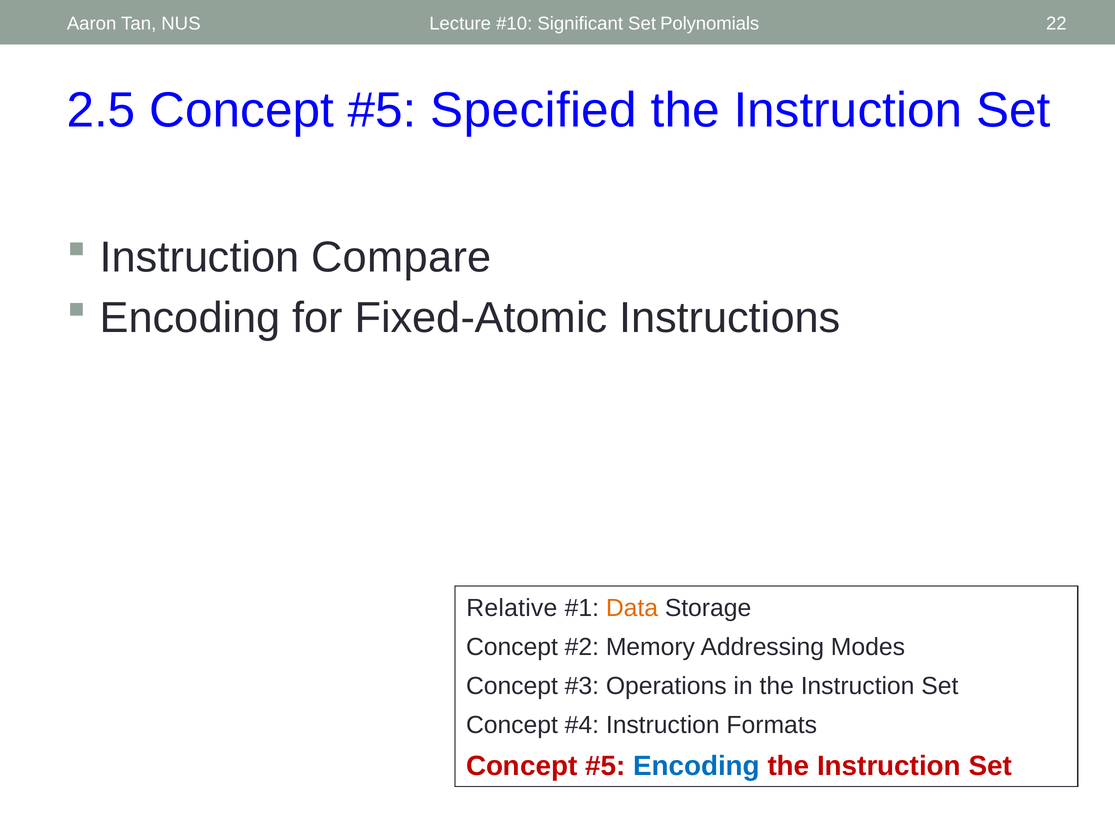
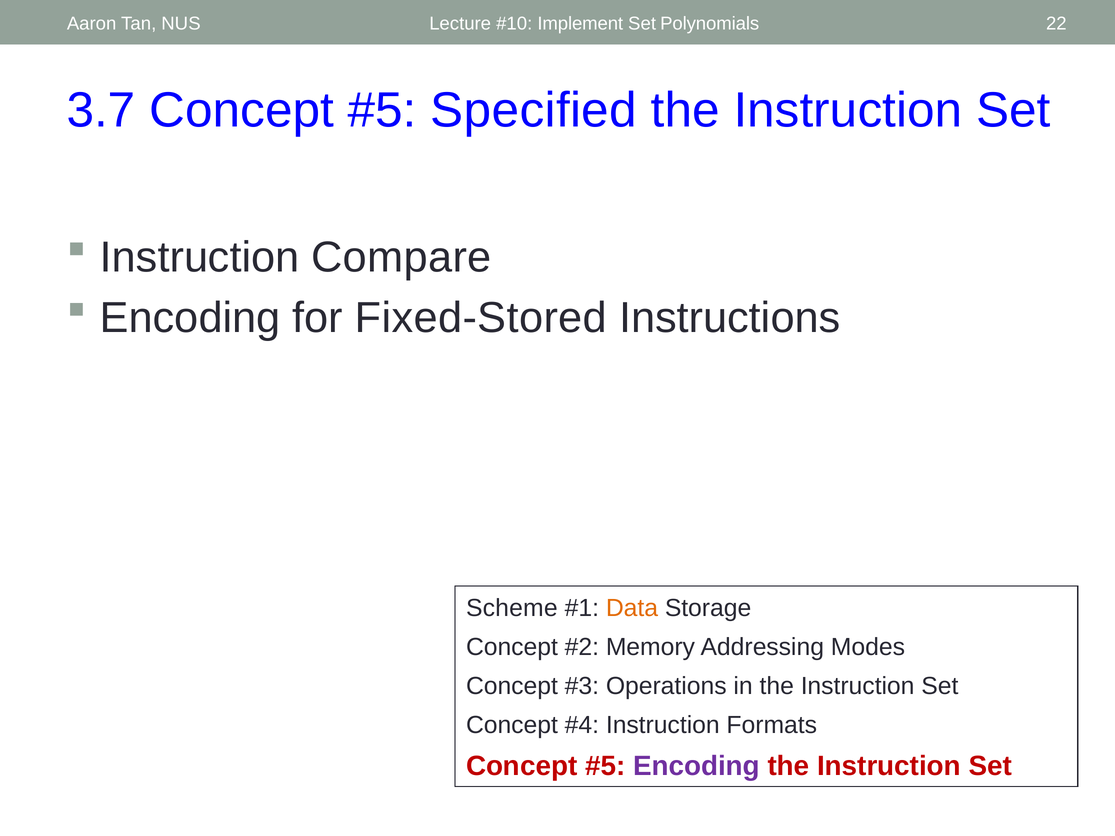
Significant: Significant -> Implement (580, 24)
2.5: 2.5 -> 3.7 (101, 110)
Fixed-Atomic: Fixed-Atomic -> Fixed-Stored (481, 318)
Relative: Relative -> Scheme (512, 608)
Encoding colour: blue -> purple (696, 766)
